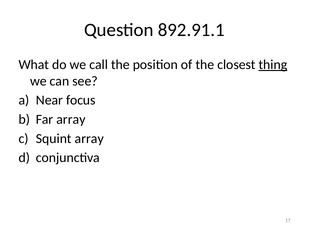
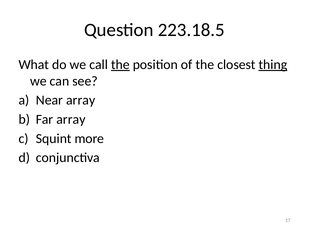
892.91.1: 892.91.1 -> 223.18.5 (191, 30)
the underline: none -> present (120, 65)
Near focus: focus -> array (81, 101)
Squint array: array -> more (89, 139)
